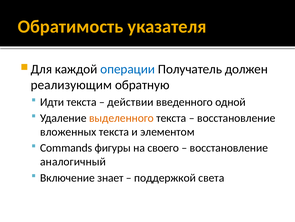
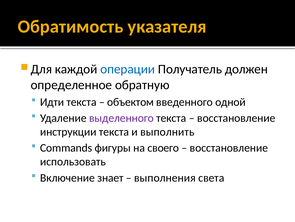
реализующим: реализующим -> определенное (71, 85)
действии: действии -> объектом (131, 102)
выделенного colour: orange -> purple (121, 118)
вложенных: вложенных -> инструкции (68, 131)
элементом: элементом -> выполнить (167, 131)
аналогичный: аналогичный -> использовать (73, 161)
поддержкой: поддержкой -> выполнения (165, 177)
